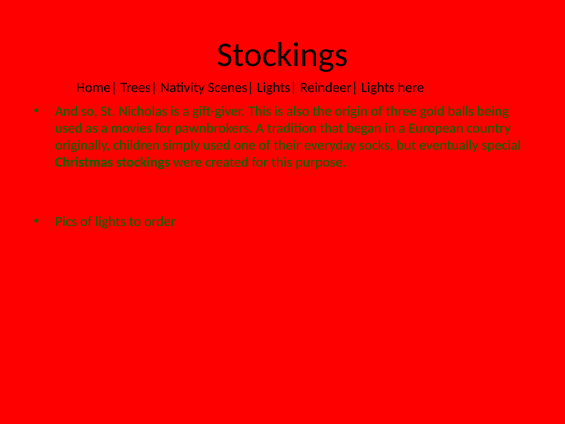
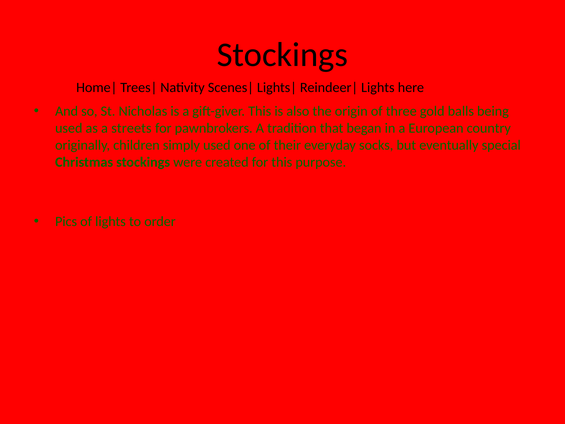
movies: movies -> streets (131, 128)
